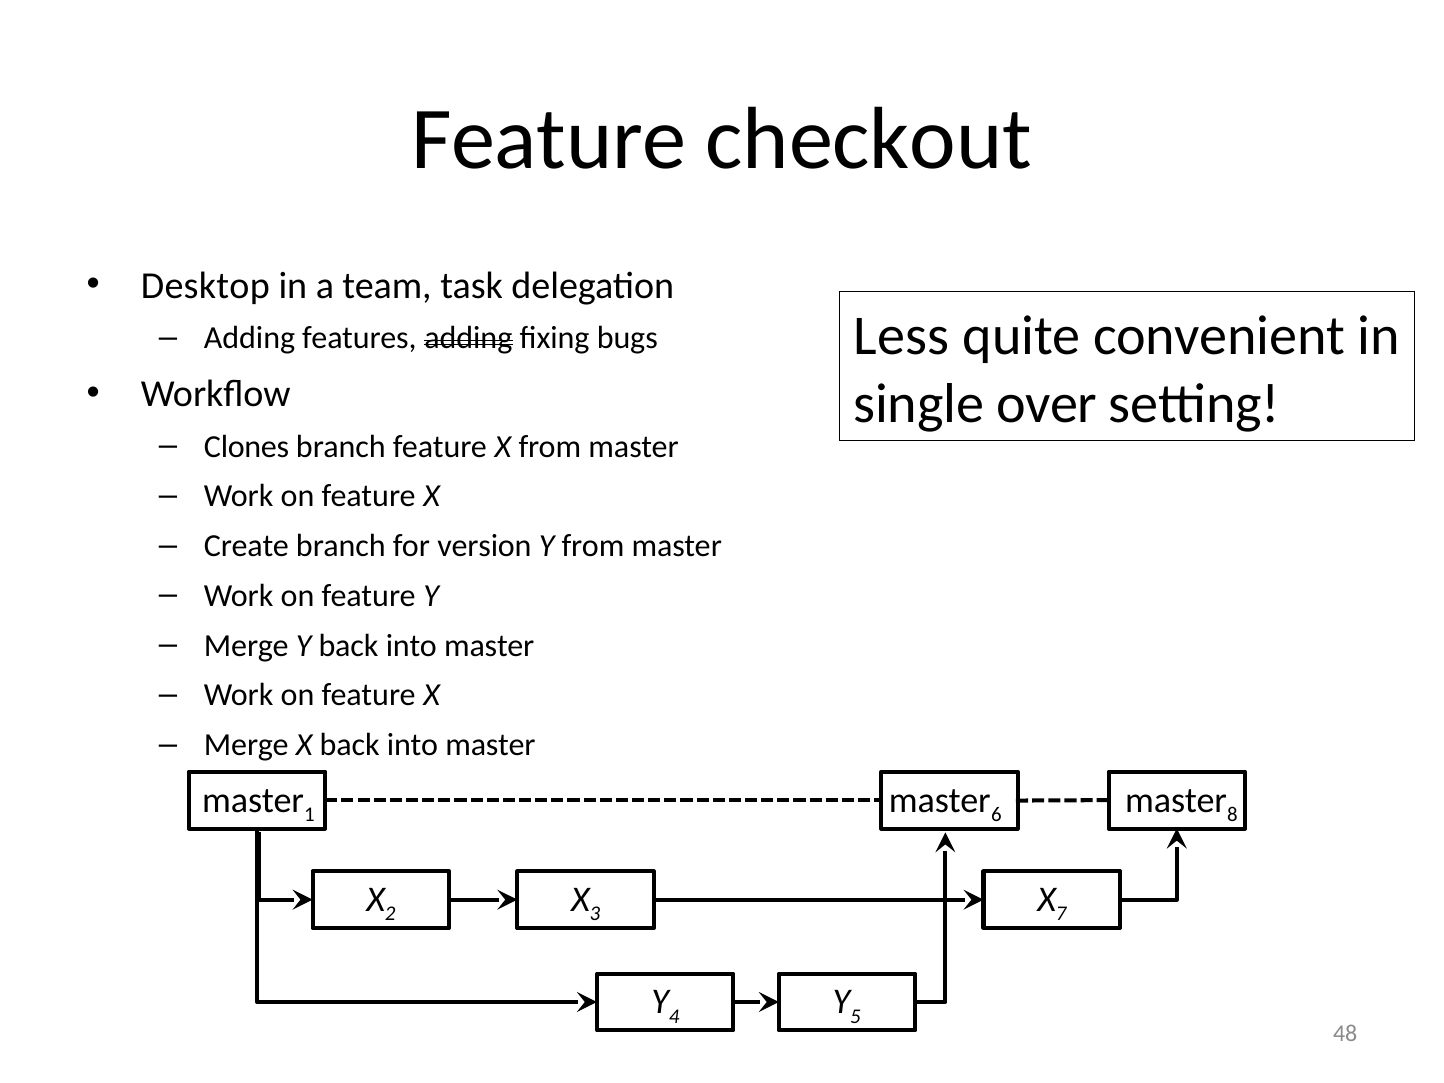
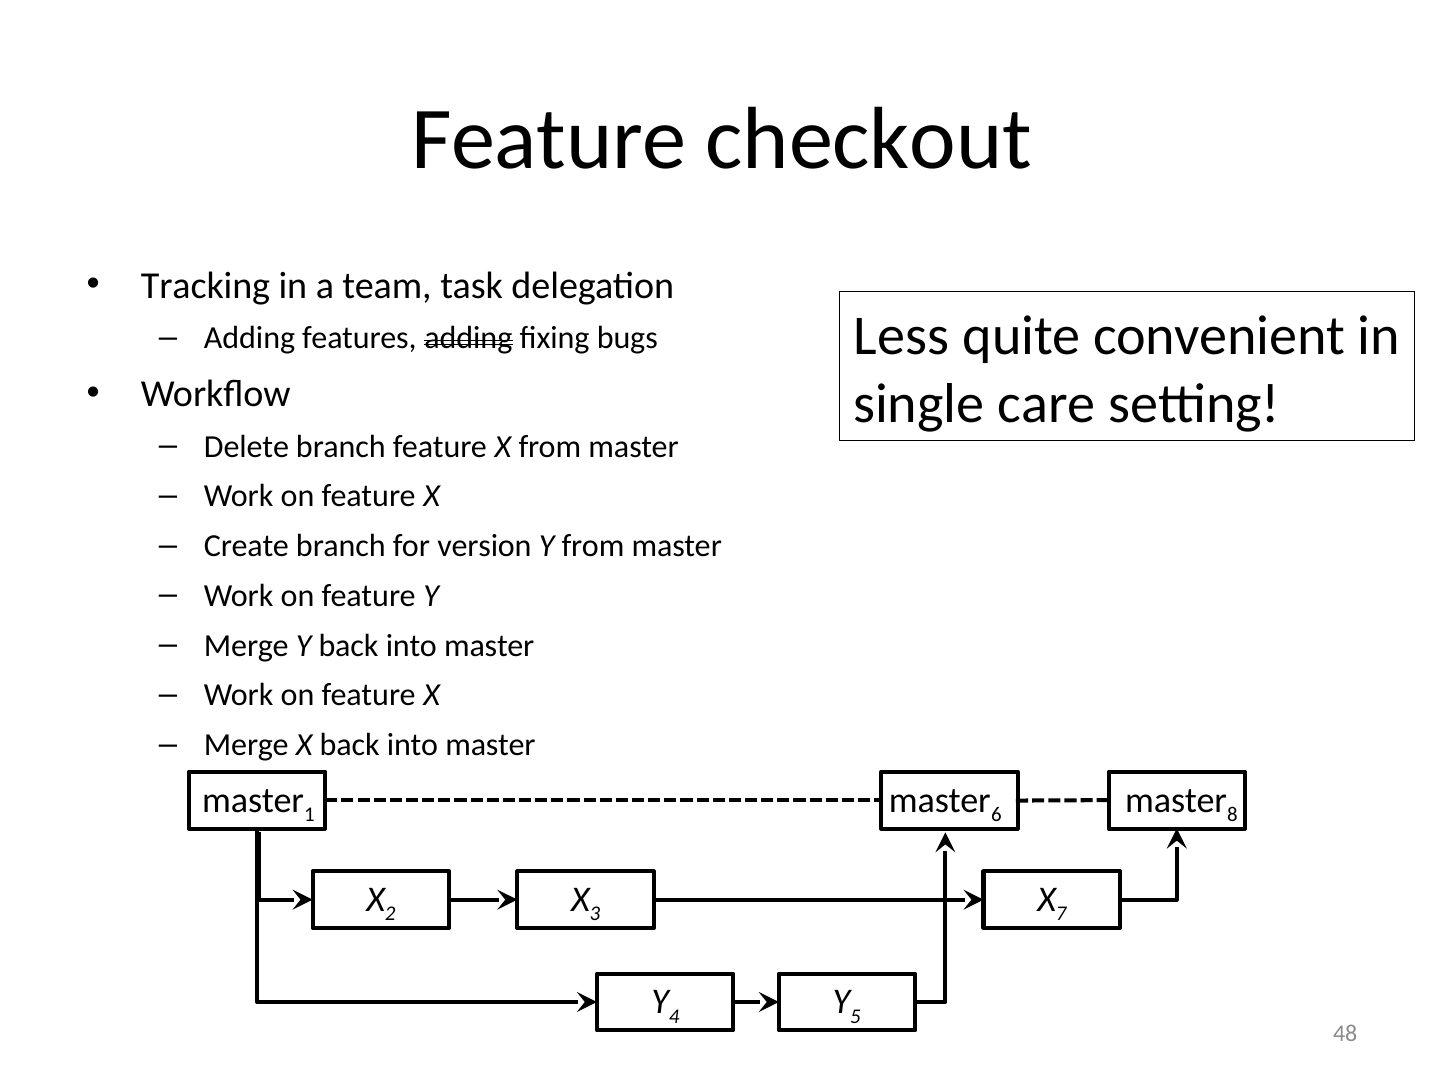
Desktop: Desktop -> Tracking (205, 285)
over: over -> care (1046, 403)
Clones: Clones -> Delete (246, 447)
